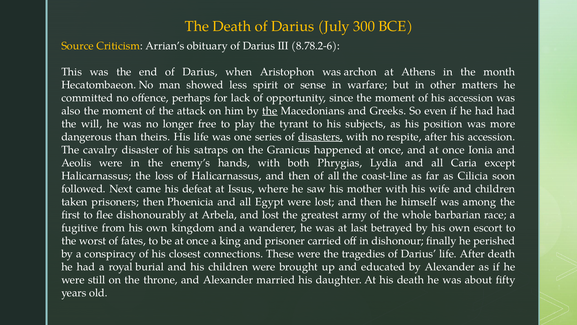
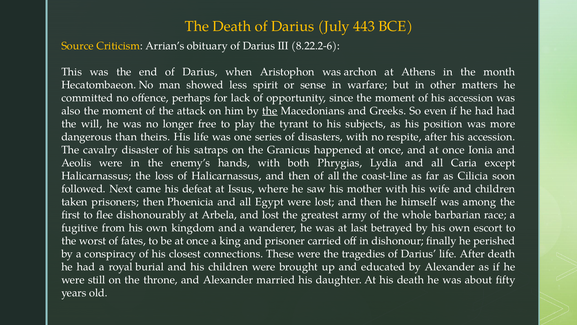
300: 300 -> 443 (364, 26)
8.78.2-6: 8.78.2-6 -> 8.22.2-6 (316, 46)
disasters underline: present -> none (320, 137)
